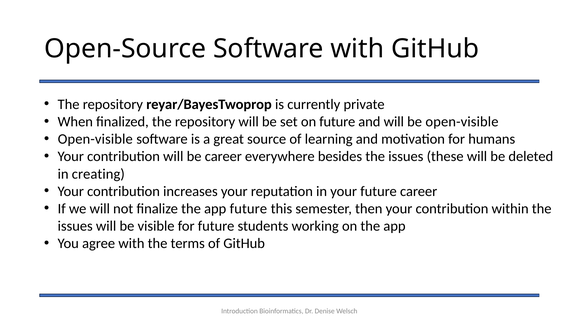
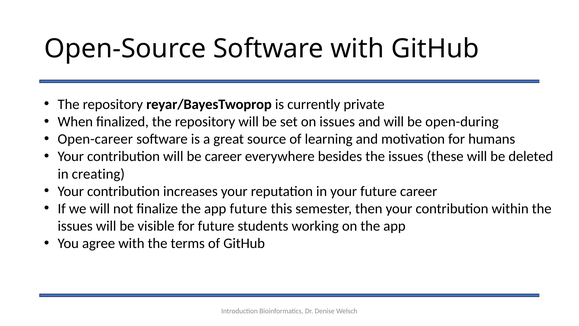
on future: future -> issues (337, 122)
be open-visible: open-visible -> open-during (462, 122)
Open-visible: Open-visible -> Open-career (95, 139)
